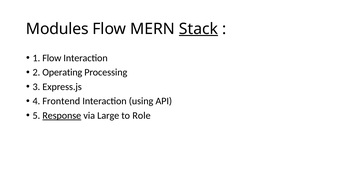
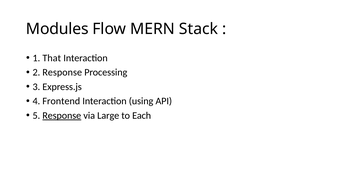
Stack underline: present -> none (199, 29)
1 Flow: Flow -> That (52, 58)
2 Operating: Operating -> Response (62, 72)
Role: Role -> Each (142, 116)
